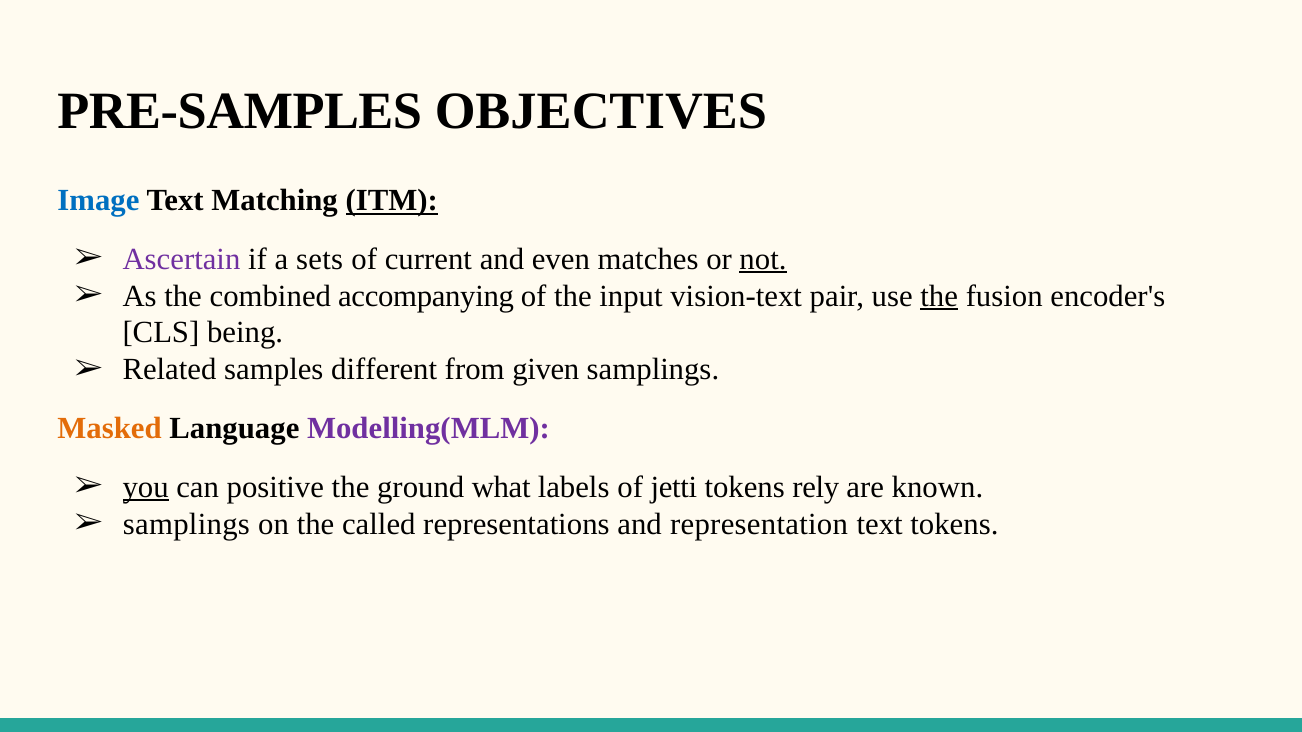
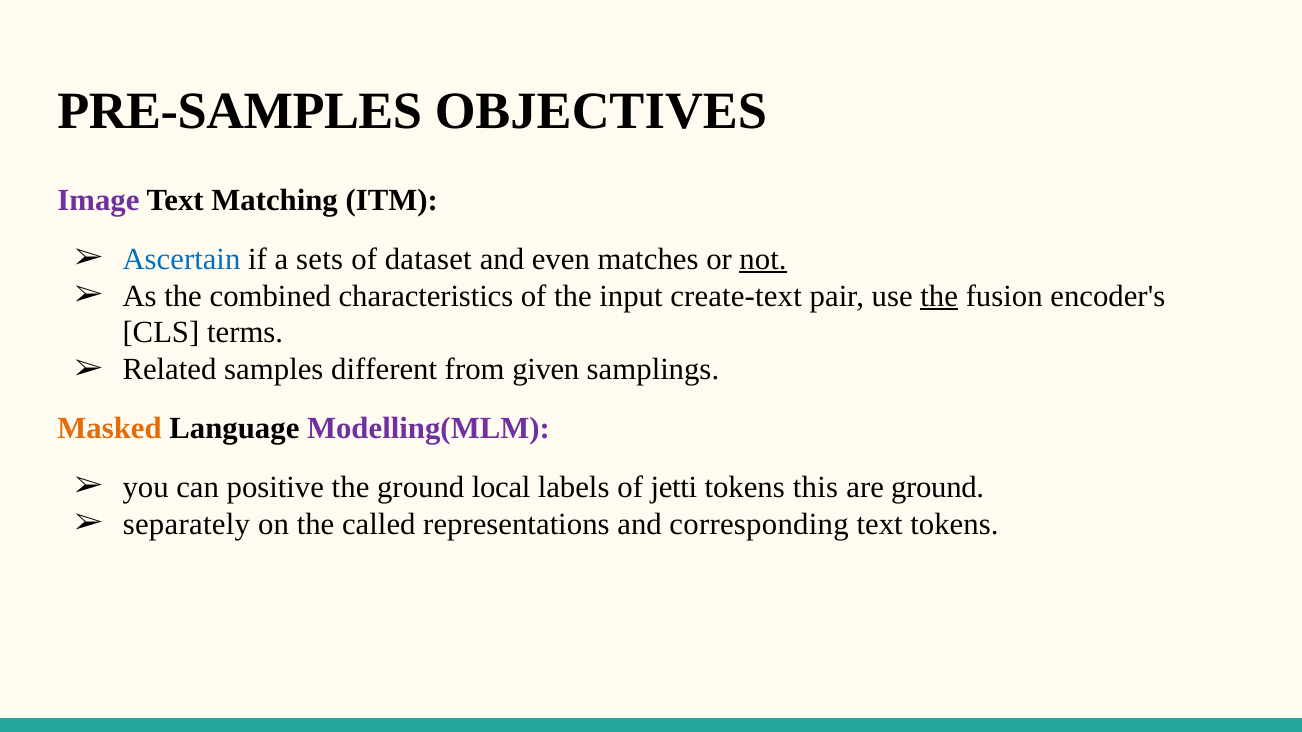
Image colour: blue -> purple (98, 200)
ITM underline: present -> none (392, 200)
Ascertain colour: purple -> blue (181, 259)
current: current -> dataset (428, 259)
accompanying: accompanying -> characteristics (426, 296)
vision-text: vision-text -> create-text (736, 296)
being: being -> terms (245, 333)
you underline: present -> none (146, 487)
what: what -> local (501, 487)
rely: rely -> this (816, 487)
are known: known -> ground (938, 487)
samplings: samplings -> separately (186, 524)
representation: representation -> corresponding (759, 524)
